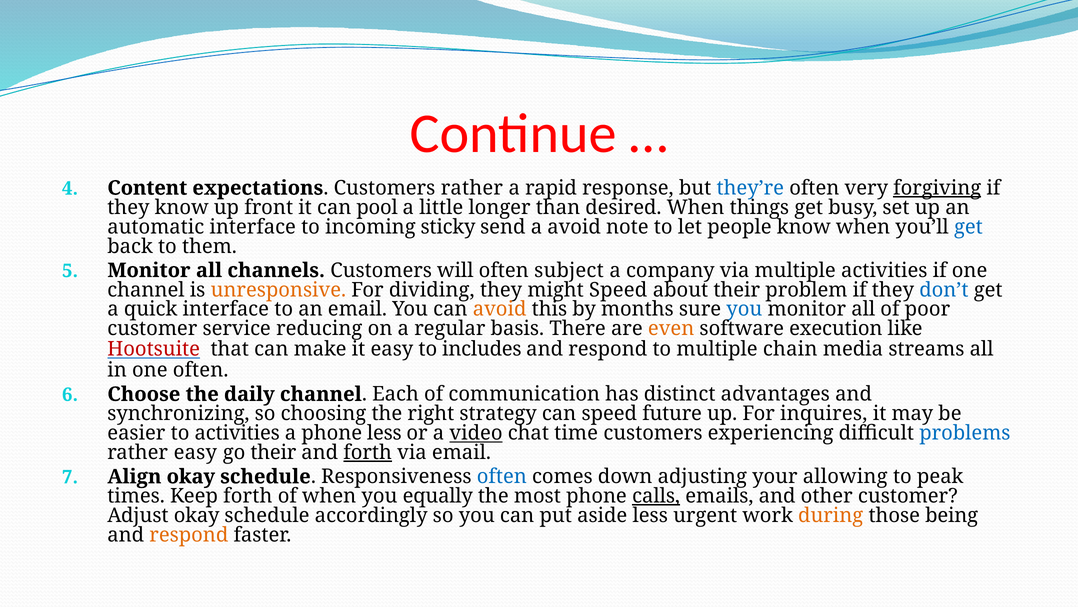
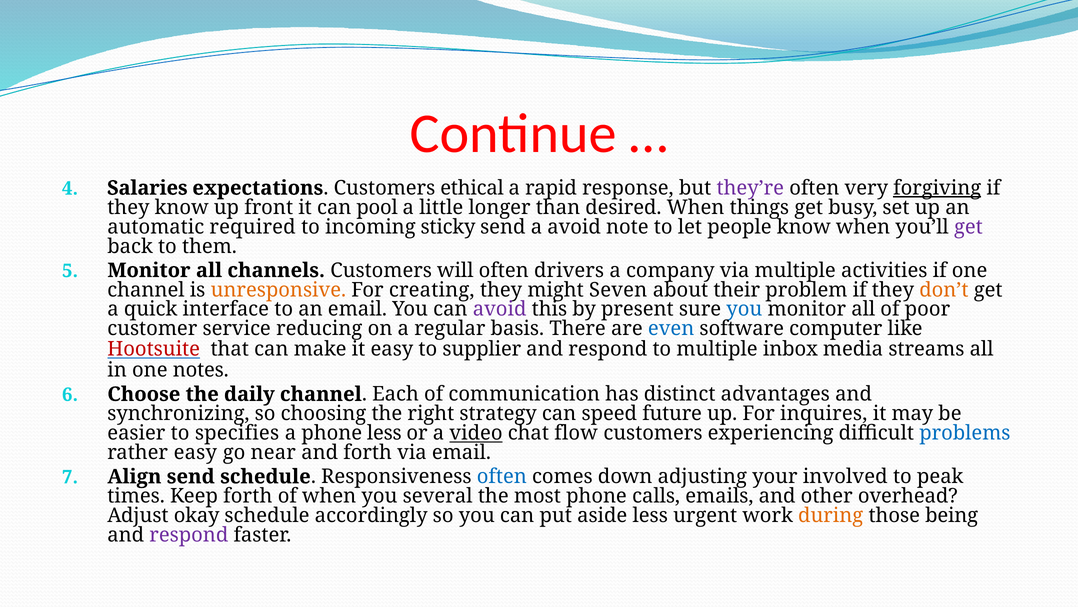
Content: Content -> Salaries (147, 188)
Customers rather: rather -> ethical (472, 188)
they’re colour: blue -> purple (750, 188)
automatic interface: interface -> required (253, 227)
get colour: blue -> purple (968, 227)
subject: subject -> drivers (569, 270)
dividing: dividing -> creating (432, 290)
might Speed: Speed -> Seven (618, 290)
don’t colour: blue -> orange (944, 290)
avoid colour: orange -> purple (500, 309)
months: months -> present (637, 309)
even colour: orange -> blue (671, 328)
execution: execution -> computer (836, 328)
includes: includes -> supplier (482, 349)
chain: chain -> inbox (790, 349)
one often: often -> notes (201, 370)
to activities: activities -> specifies (237, 433)
time: time -> flow (576, 433)
go their: their -> near (273, 452)
forth underline: present -> none (368, 452)
Align okay: okay -> send (191, 476)
allowing: allowing -> involved (845, 476)
equally: equally -> several (438, 496)
calls underline: present -> none (656, 496)
other customer: customer -> overhead (908, 496)
respond colour: orange -> purple (189, 534)
